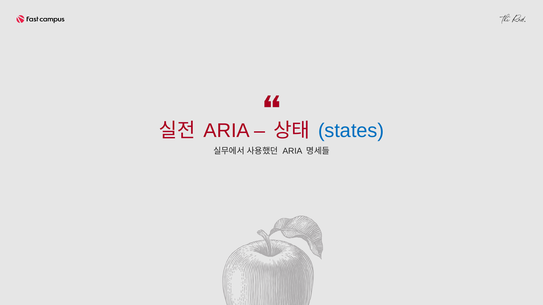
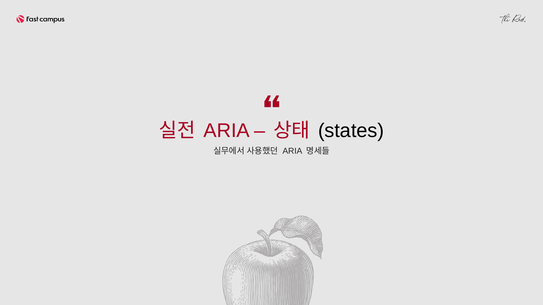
states colour: blue -> black (351, 131)
